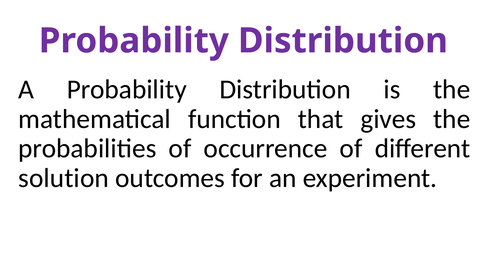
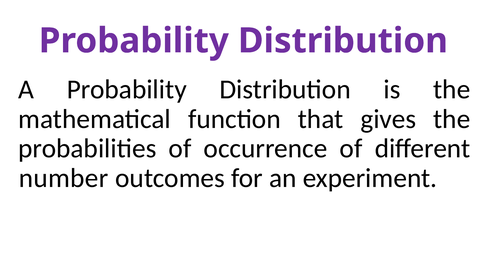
solution: solution -> number (64, 178)
